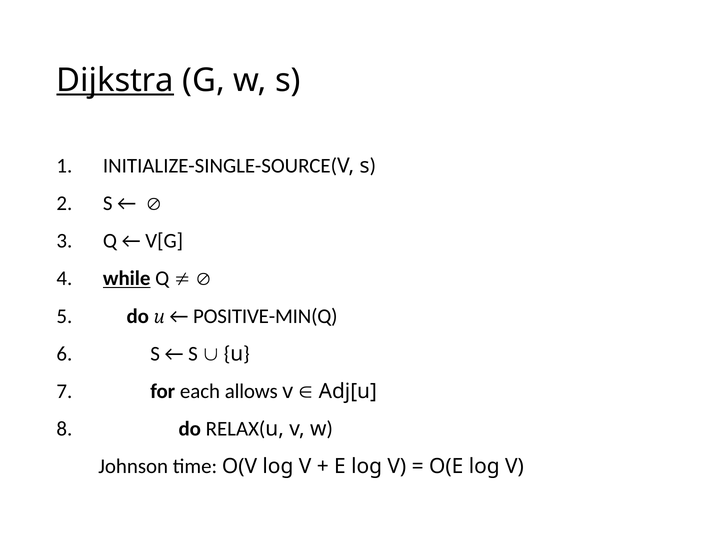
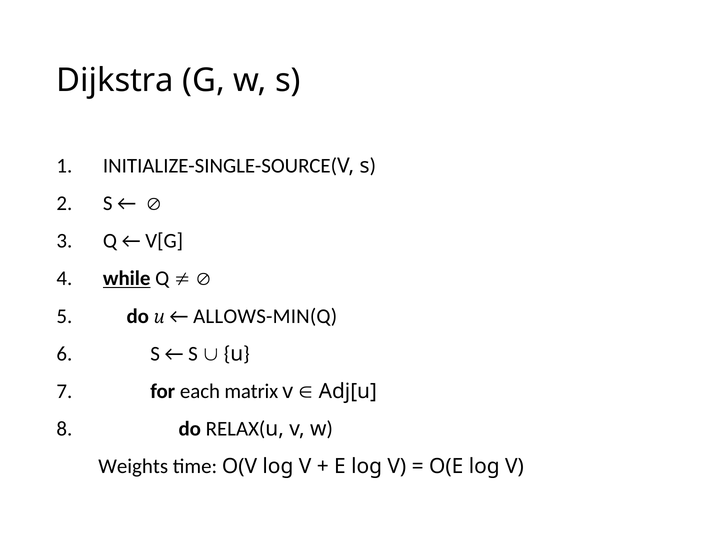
Dijkstra underline: present -> none (115, 80)
POSITIVE-MIN(Q: POSITIVE-MIN(Q -> ALLOWS-MIN(Q (265, 316)
allows: allows -> matrix (251, 391)
Johnson: Johnson -> Weights (133, 466)
